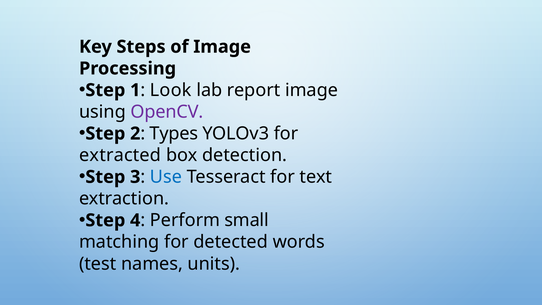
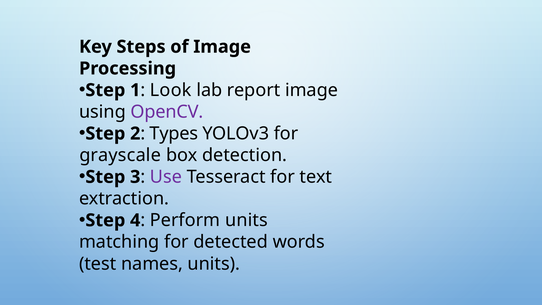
extracted: extracted -> grayscale (120, 155)
Use colour: blue -> purple (166, 177)
Perform small: small -> units (246, 220)
